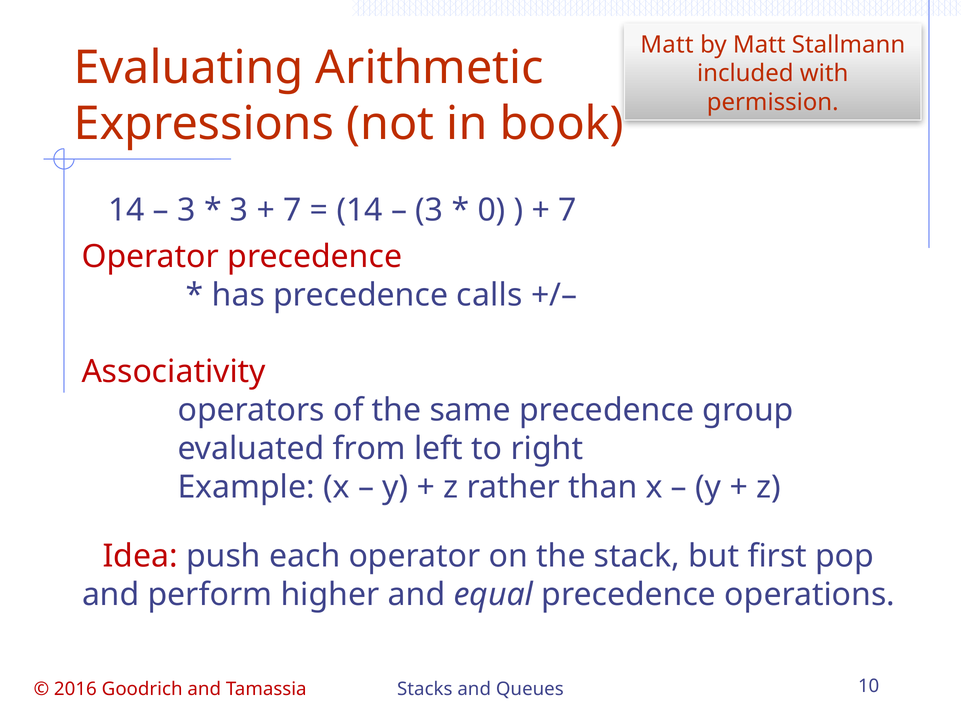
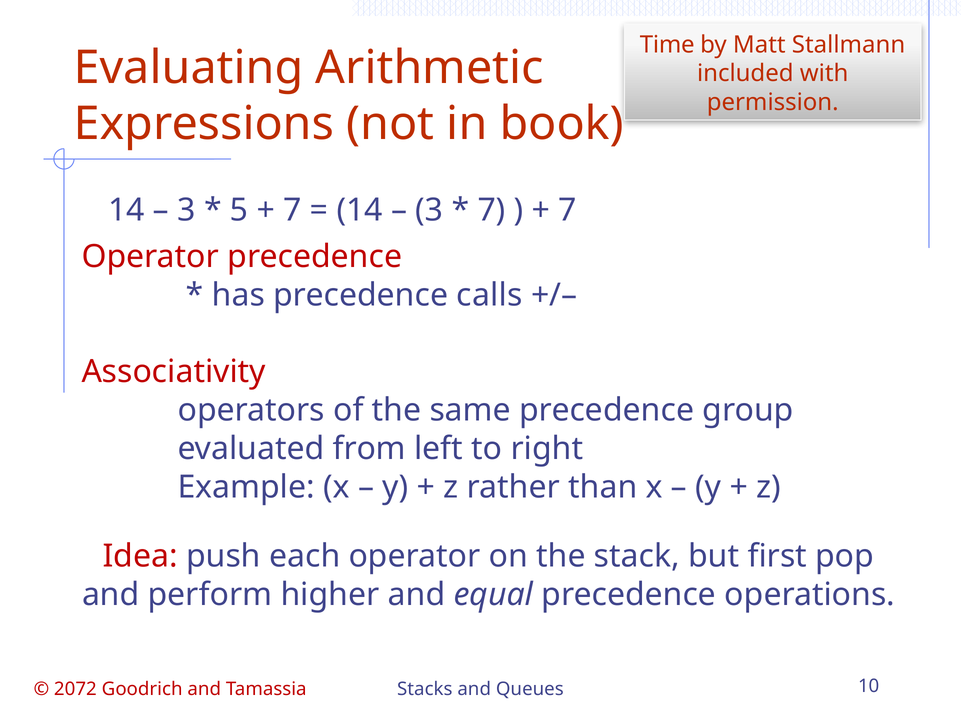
Matt: Matt -> Time (667, 45)
3: 3 -> 5 (239, 210)
0: 0 -> 7 (492, 210)
2016: 2016 -> 2072 (75, 690)
